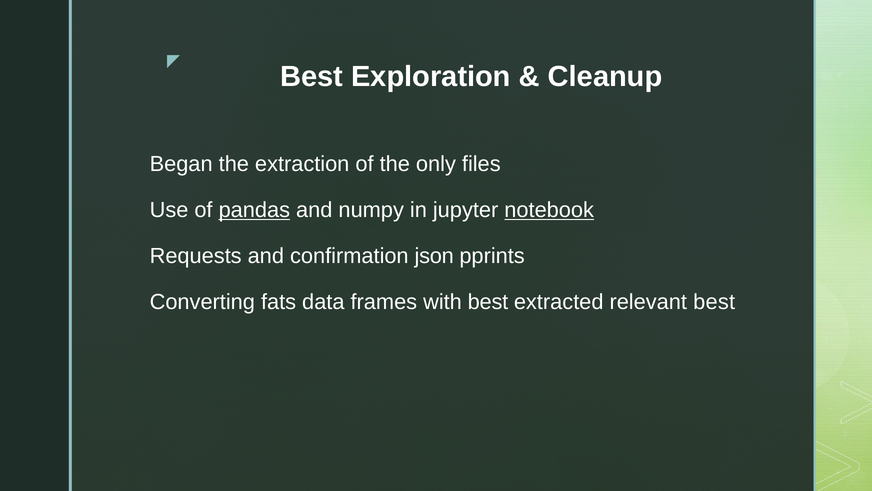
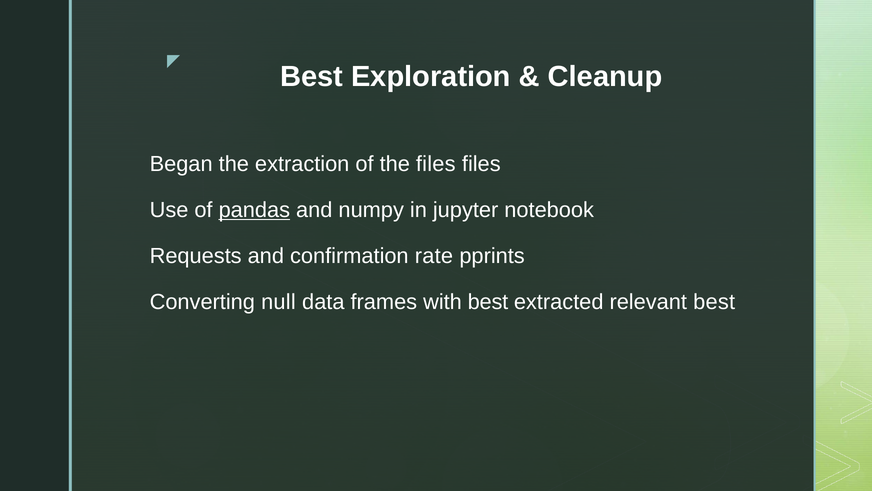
the only: only -> files (436, 164)
notebook underline: present -> none (549, 210)
json: json -> rate (434, 256)
fats: fats -> null (278, 302)
